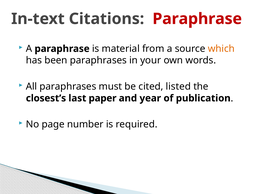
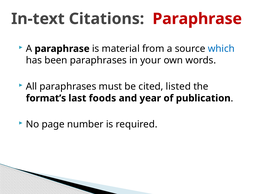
which colour: orange -> blue (221, 49)
closest’s: closest’s -> format’s (46, 98)
paper: paper -> foods (102, 98)
